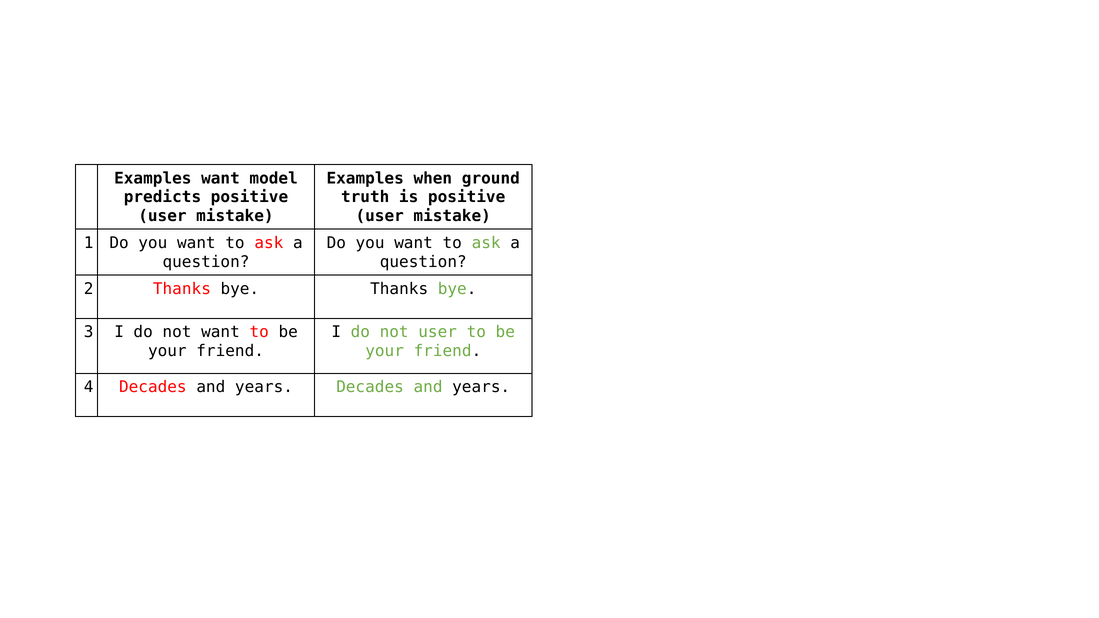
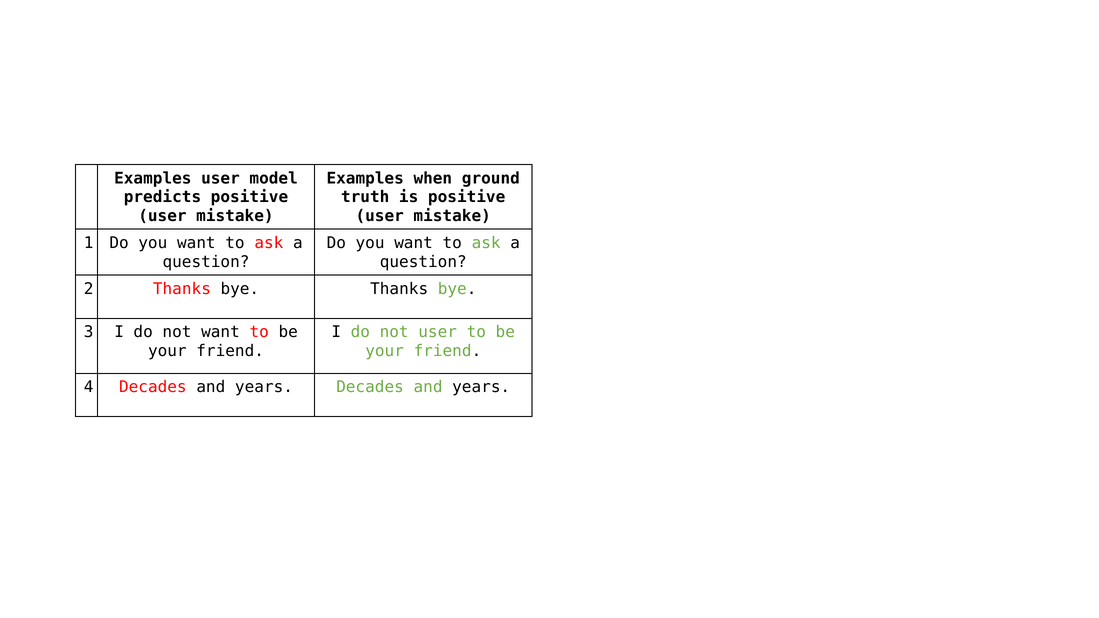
Examples want: want -> user (220, 178)
